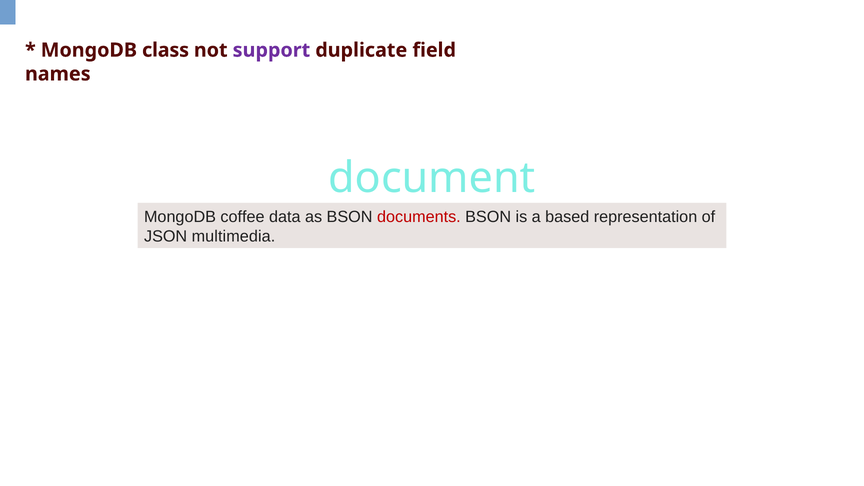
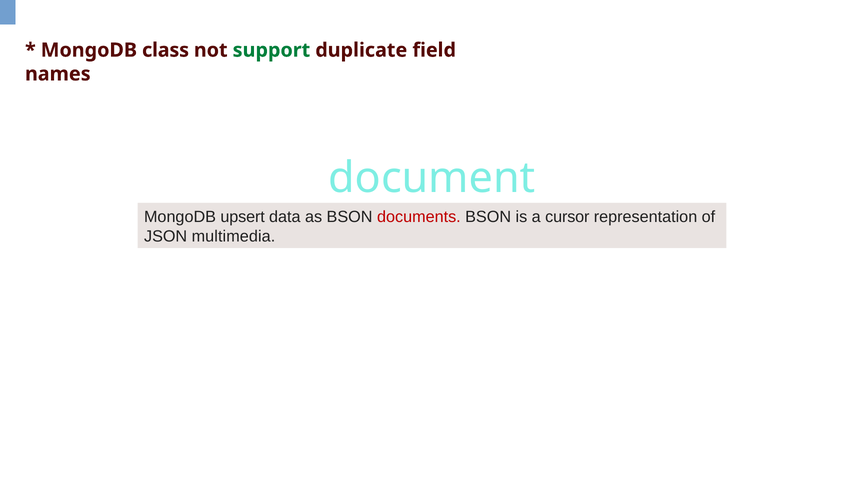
support colour: purple -> green (271, 50)
coffee: coffee -> upsert (243, 217)
based: based -> cursor (567, 217)
